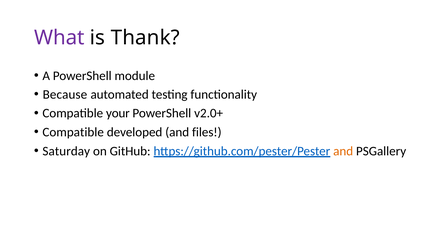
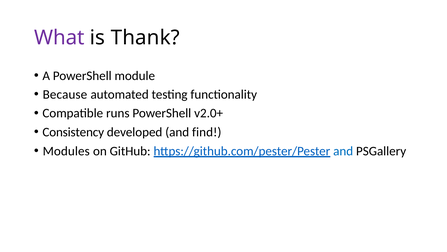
your: your -> runs (118, 113)
Compatible: Compatible -> Consistency (73, 132)
files: files -> find (207, 132)
Saturday: Saturday -> Modules (66, 151)
and colour: orange -> blue (343, 151)
